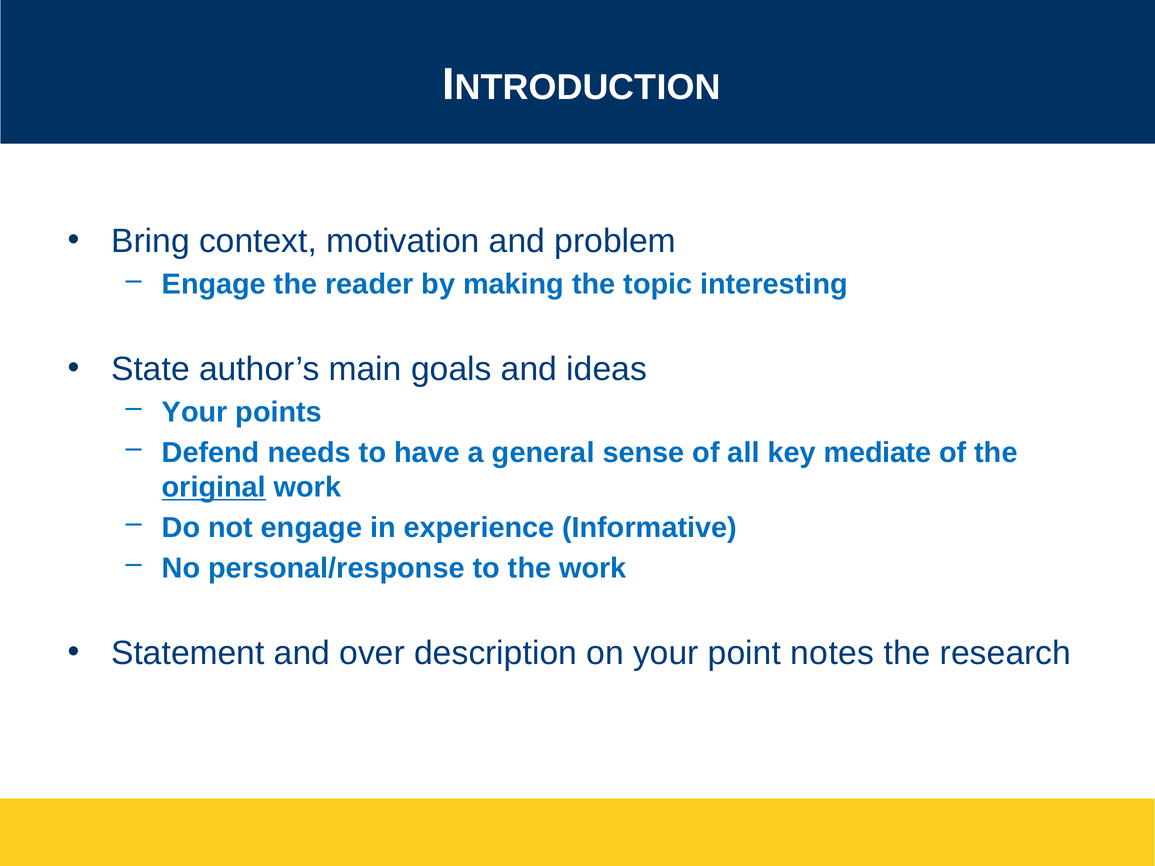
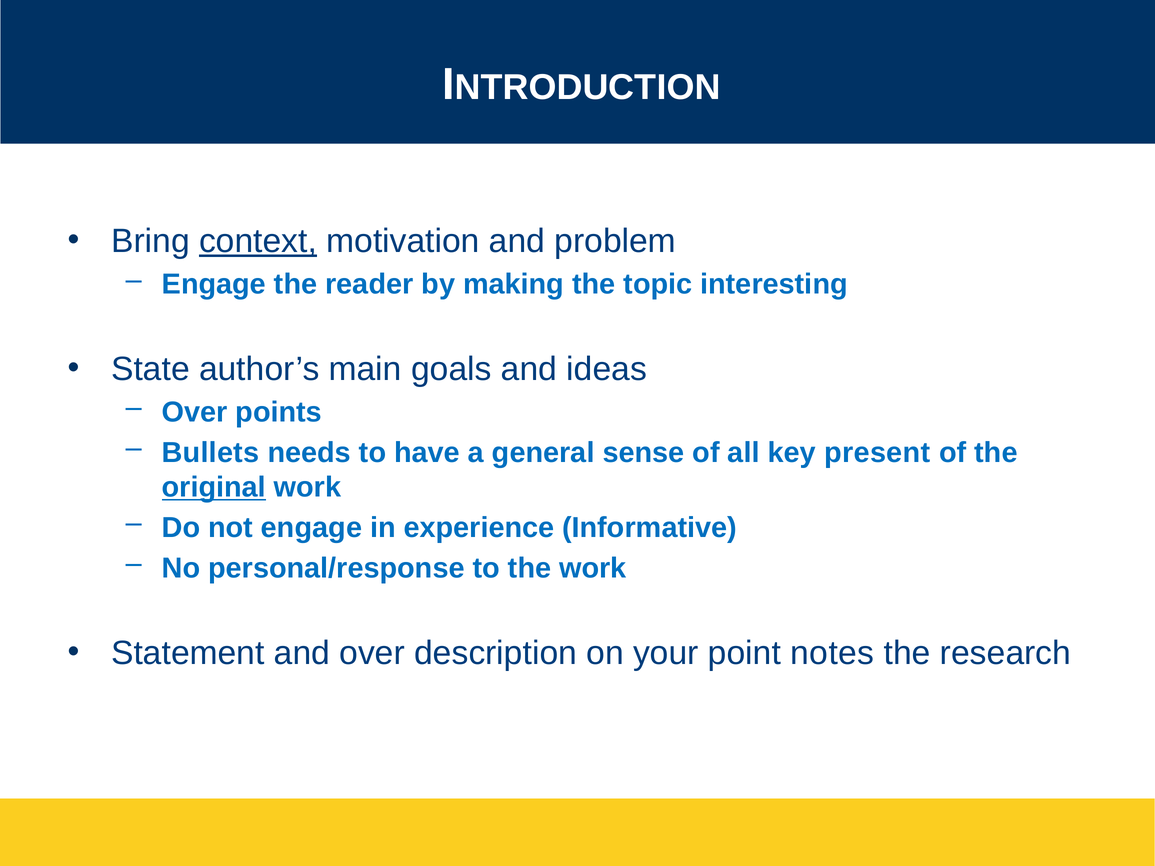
context underline: none -> present (258, 241)
Your: Your -> Over (195, 412)
Defend: Defend -> Bullets (211, 453)
mediate: mediate -> present (877, 453)
